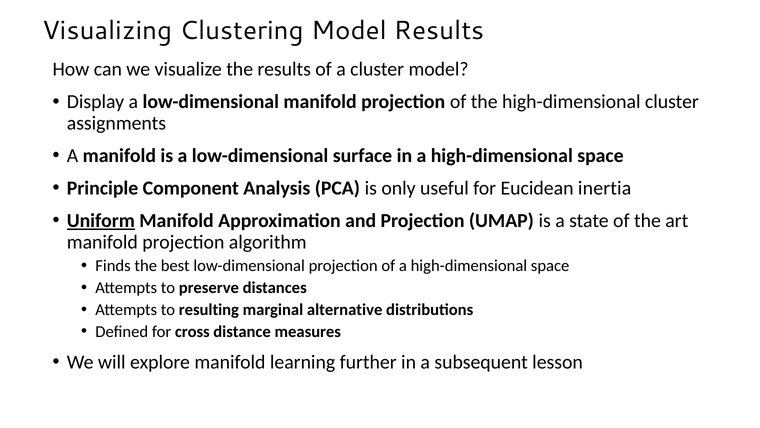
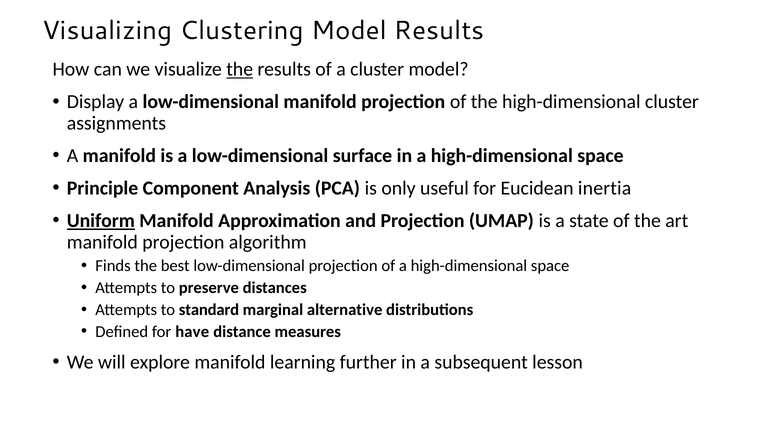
the underline: none -> present (240, 69)
resulting: resulting -> standard (209, 309)
cross: cross -> have (192, 331)
